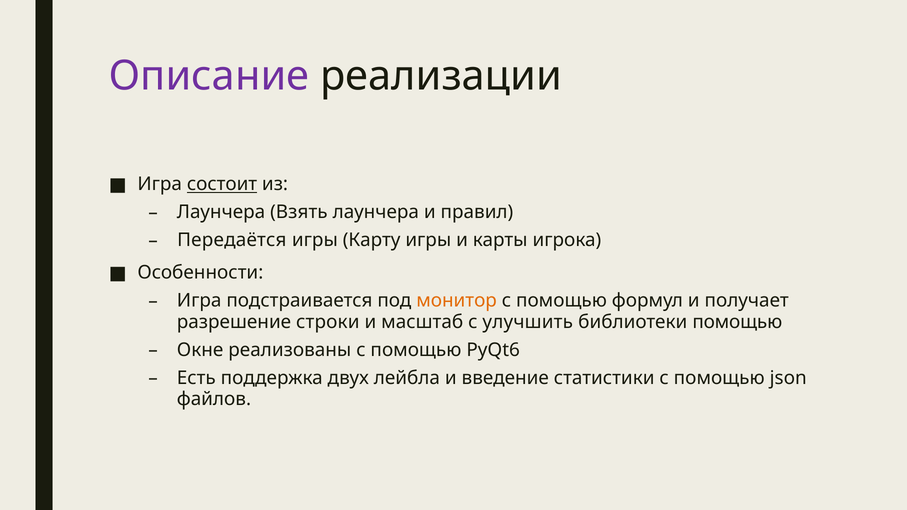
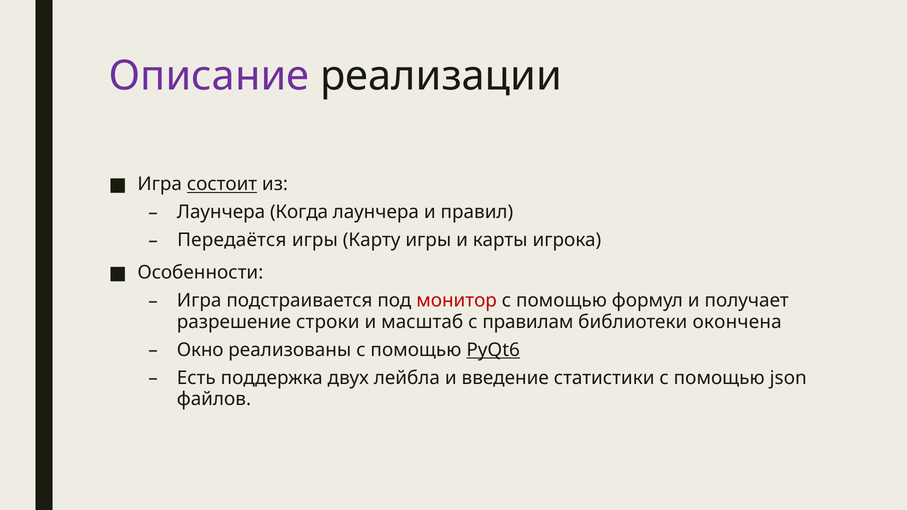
Взять: Взять -> Когда (299, 212)
монитор colour: orange -> red (457, 301)
улучшить: улучшить -> правилам (528, 322)
библиотеки помощью: помощью -> окончена (737, 322)
Окне: Окне -> Окно (200, 350)
PyQt6 underline: none -> present (493, 350)
